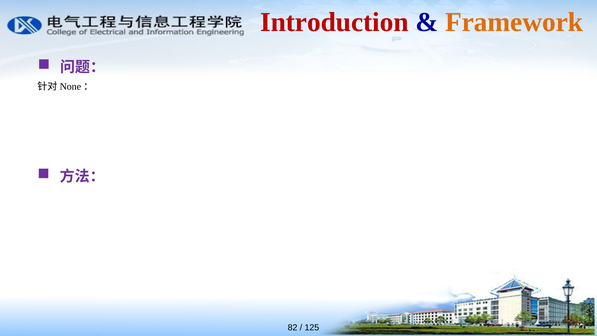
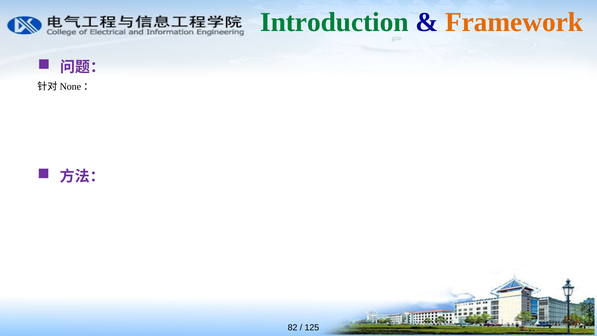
Introduction colour: red -> green (334, 22)
